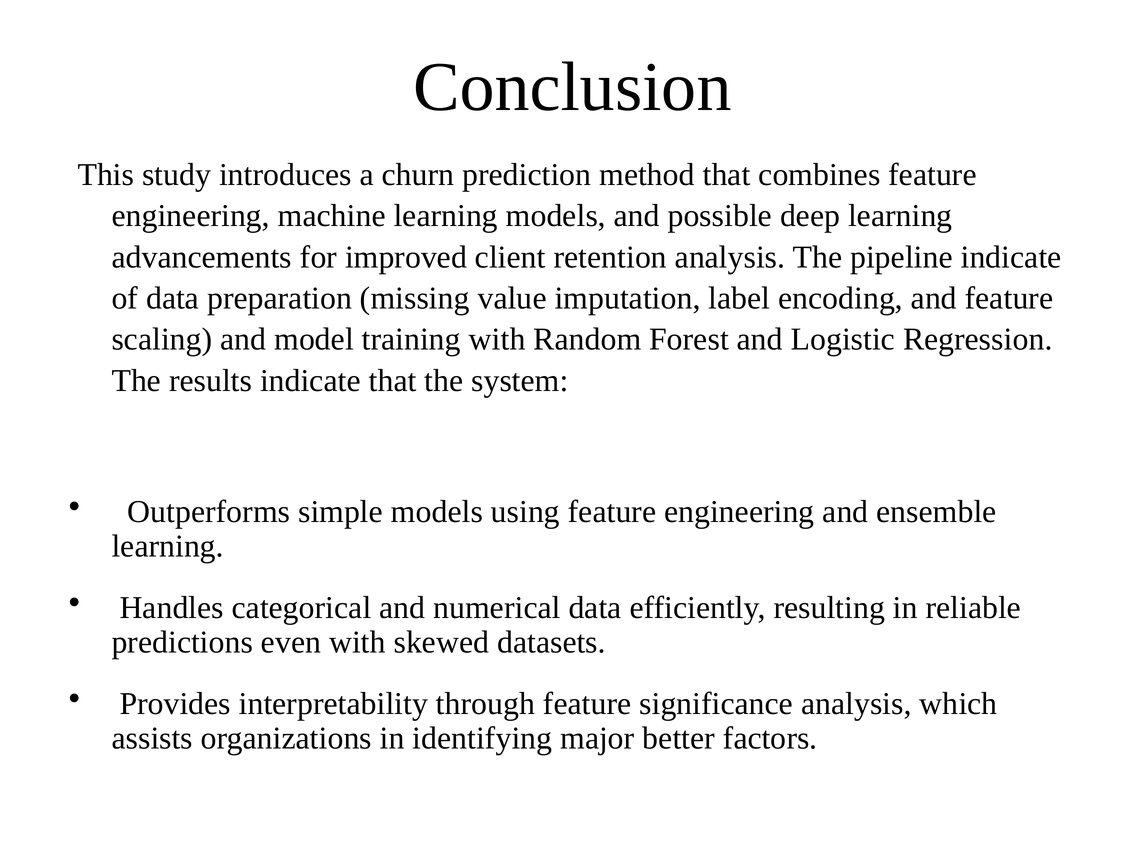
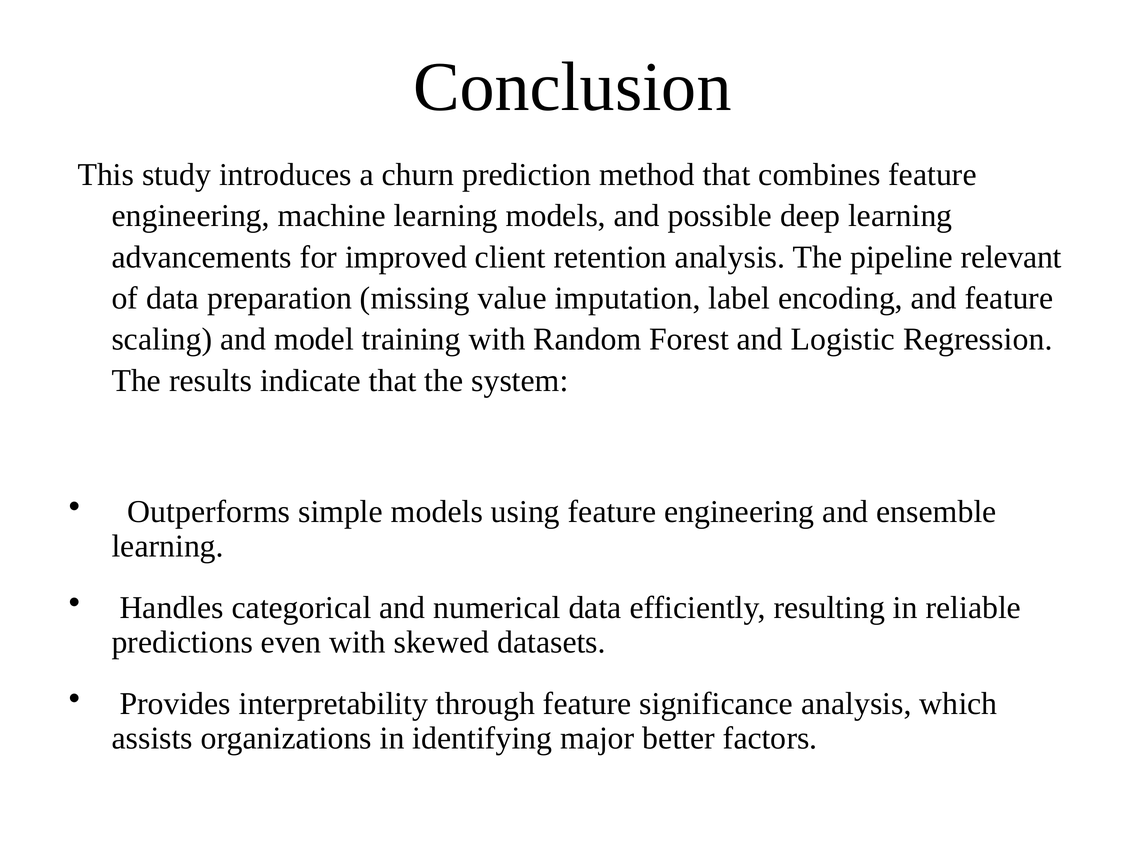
pipeline indicate: indicate -> relevant (1011, 257)
